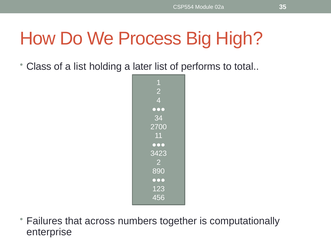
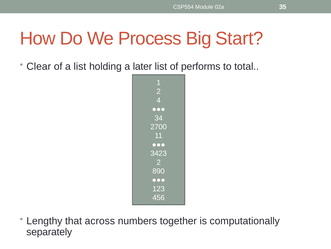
High: High -> Start (239, 39)
Class: Class -> Clear (39, 66)
Failures: Failures -> Lengthy (44, 220)
enterprise: enterprise -> separately (49, 231)
